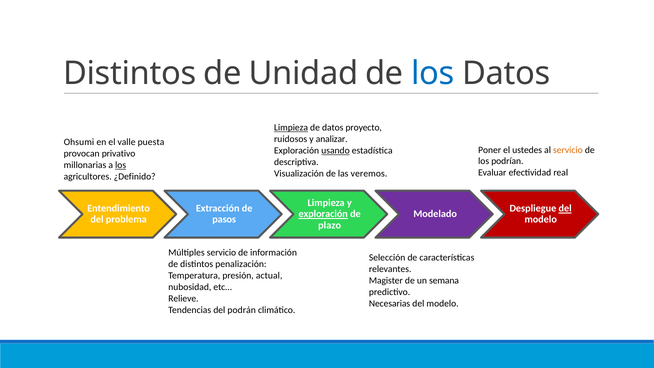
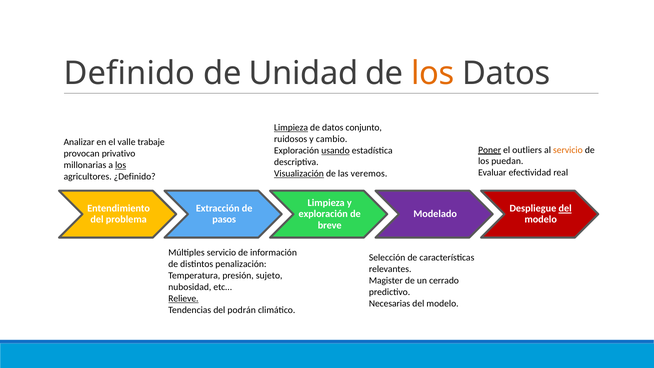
Distintos: Distintos -> Definido (130, 73)
los colour: blue -> orange (433, 73)
proyecto: proyecto -> conjunto (364, 128)
analizar: analizar -> cambio (332, 139)
Ohsumi: Ohsumi -> Analizar (79, 142)
puesta: puesta -> trabaje (151, 142)
Poner underline: none -> present (490, 150)
ustedes: ustedes -> outliers (527, 150)
podrían: podrían -> puedan (507, 161)
Visualización underline: none -> present (299, 174)
exploración underline: present -> none (323, 214)
plazo: plazo -> breve (330, 225)
actual: actual -> sujeto (269, 275)
semana: semana -> cerrado (444, 280)
Relieve underline: none -> present (183, 298)
